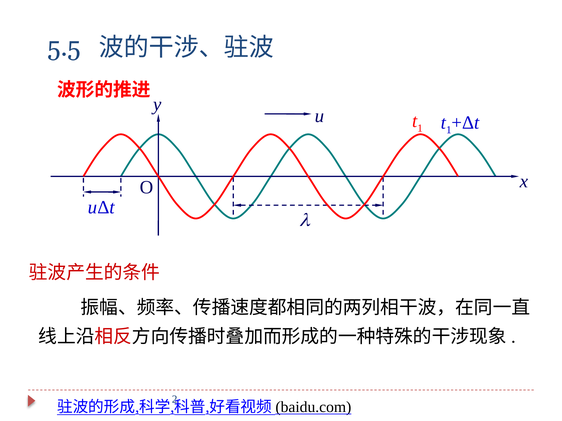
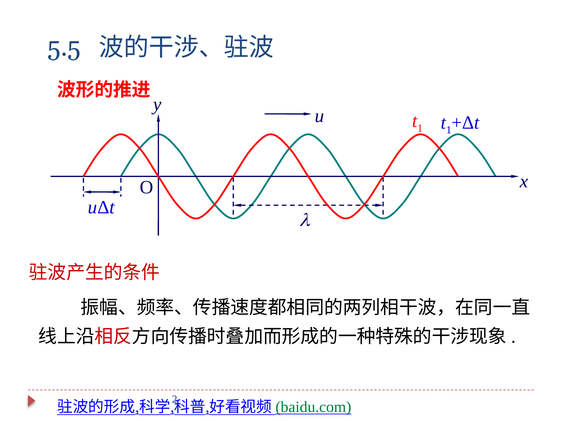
baidu.com colour: black -> green (313, 408)
